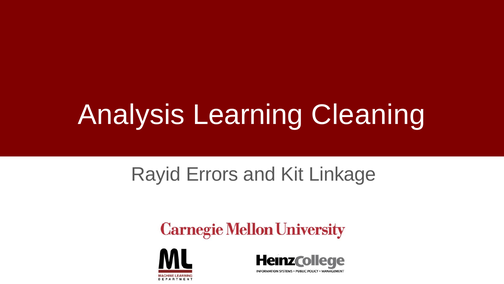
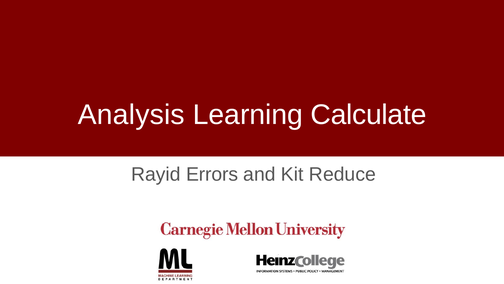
Cleaning: Cleaning -> Calculate (369, 114)
Linkage: Linkage -> Reduce (342, 174)
